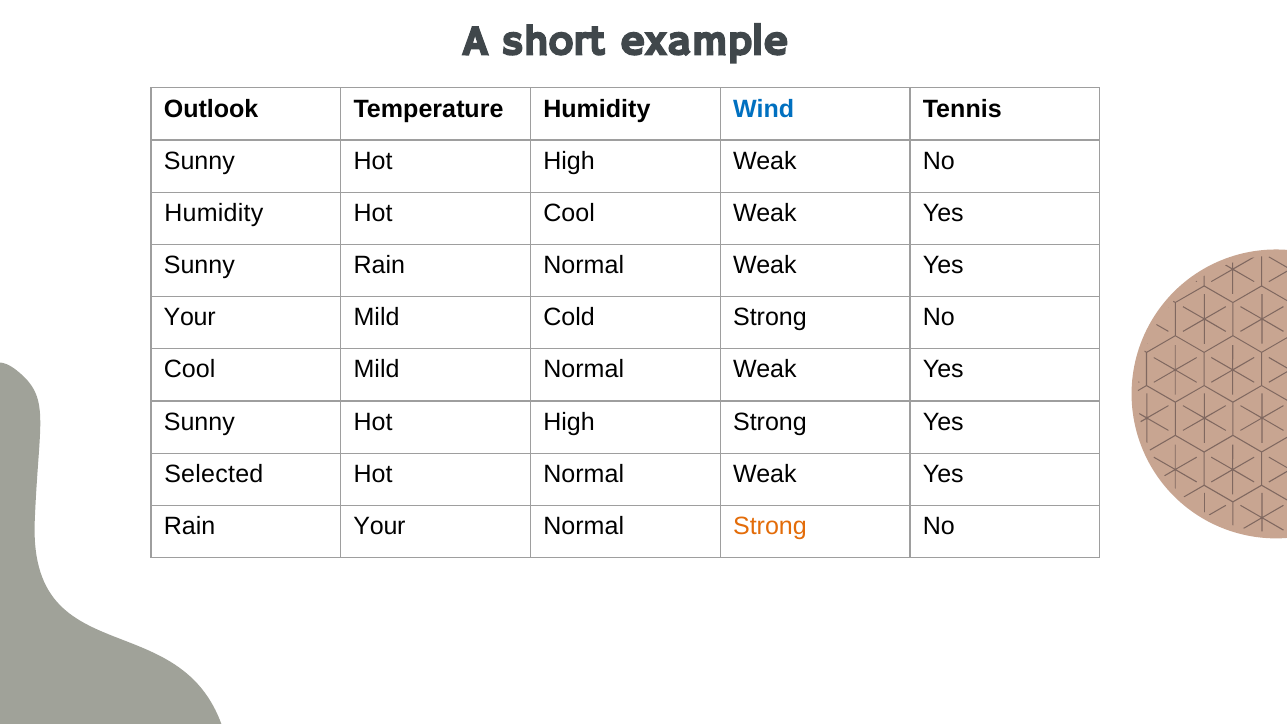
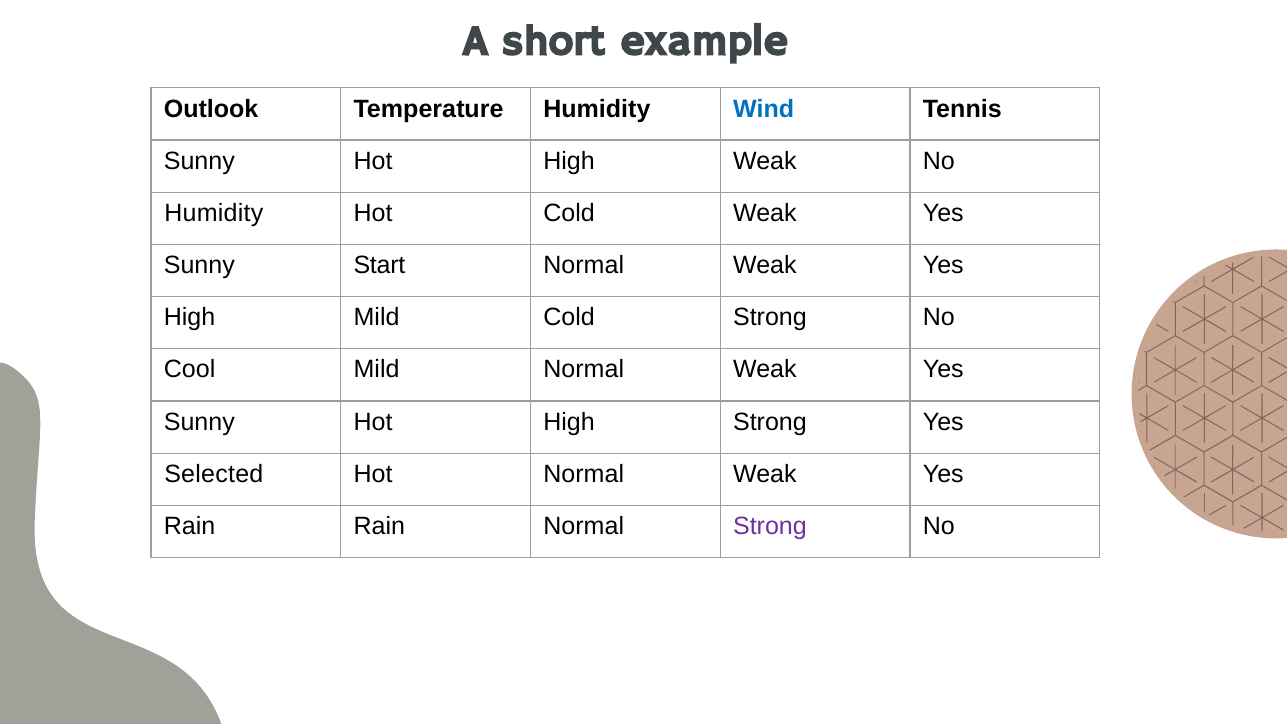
Hot Cool: Cool -> Cold (569, 213)
Sunny Rain: Rain -> Start (379, 265)
Your: Your -> High (190, 317)
Rain Your: Your -> Rain (379, 526)
Strong colour: orange -> purple (770, 526)
